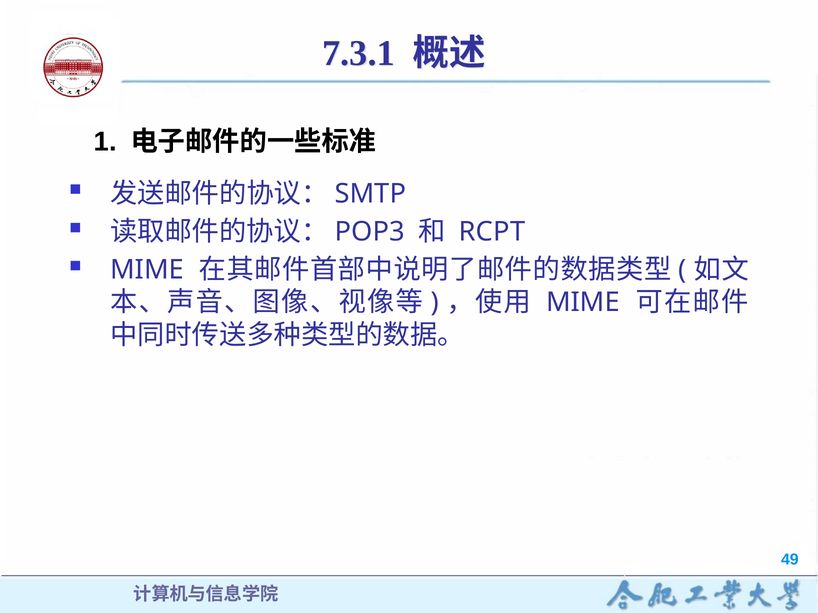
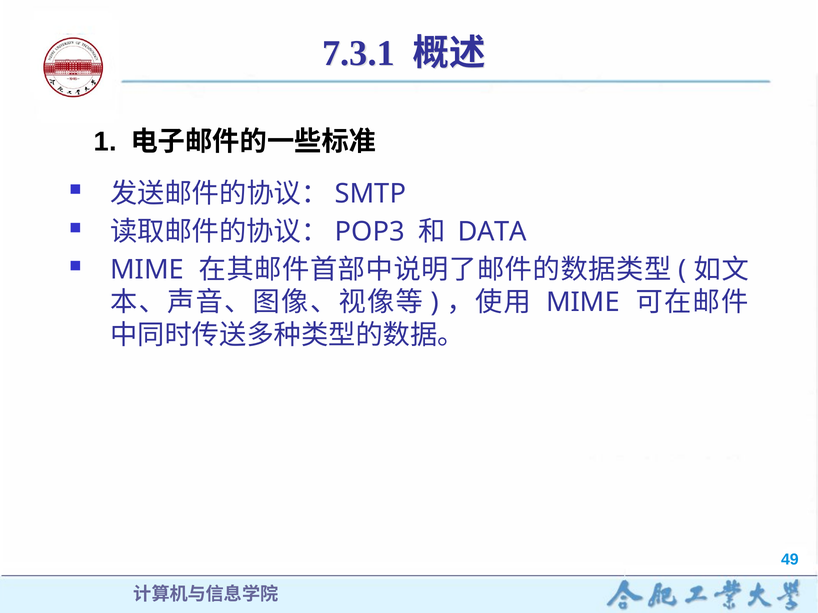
RCPT: RCPT -> DATA (492, 232)
